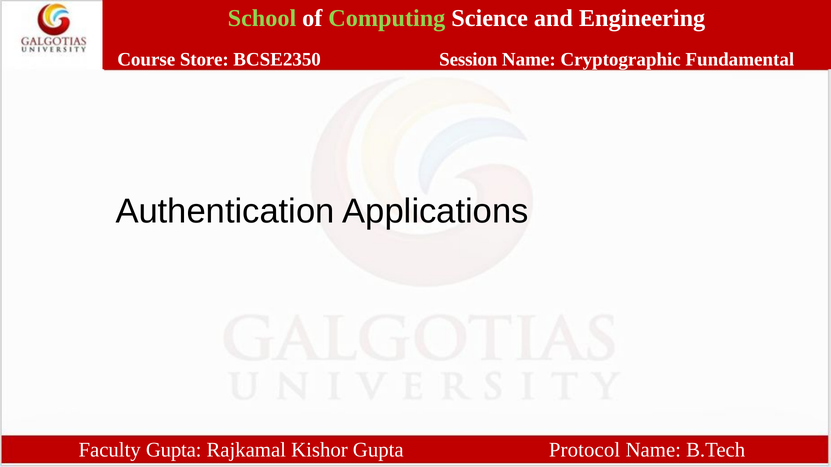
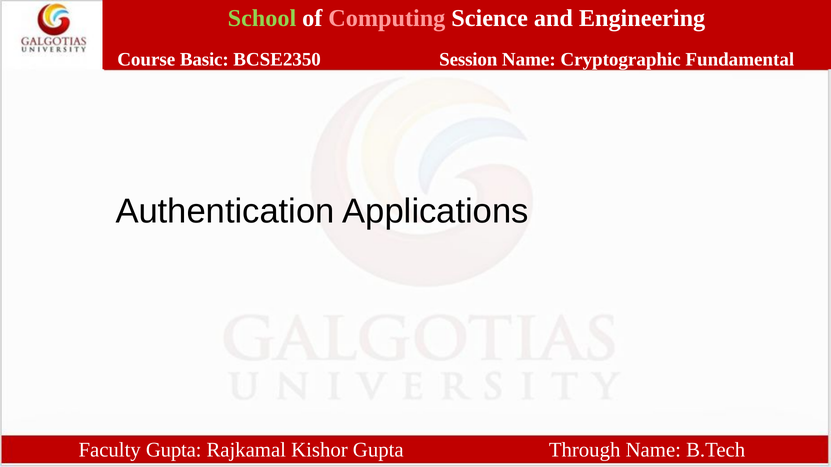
Computing colour: light green -> pink (387, 18)
Store: Store -> Basic (204, 59)
Protocol: Protocol -> Through (585, 450)
